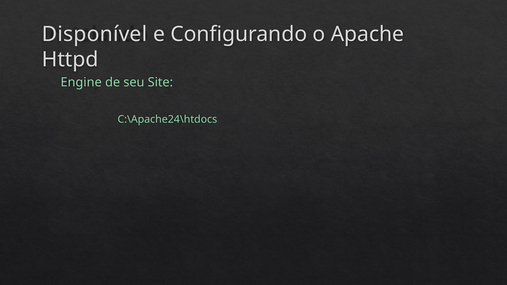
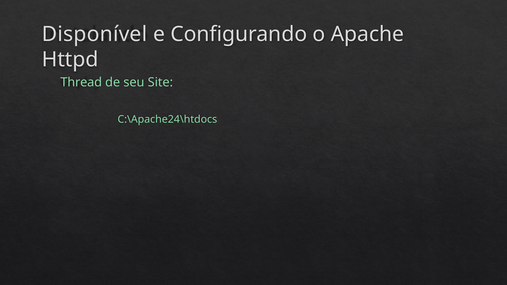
Engine: Engine -> Thread (81, 82)
